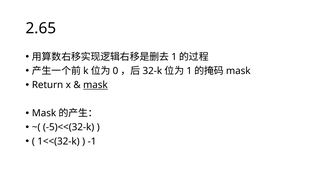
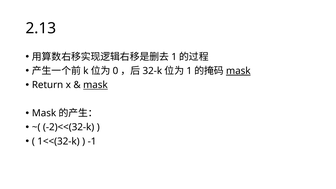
2.65: 2.65 -> 2.13 (41, 28)
mask underline: none -> present (238, 71)
-5)<<(32-k: -5)<<(32-k -> -2)<<(32-k (69, 127)
